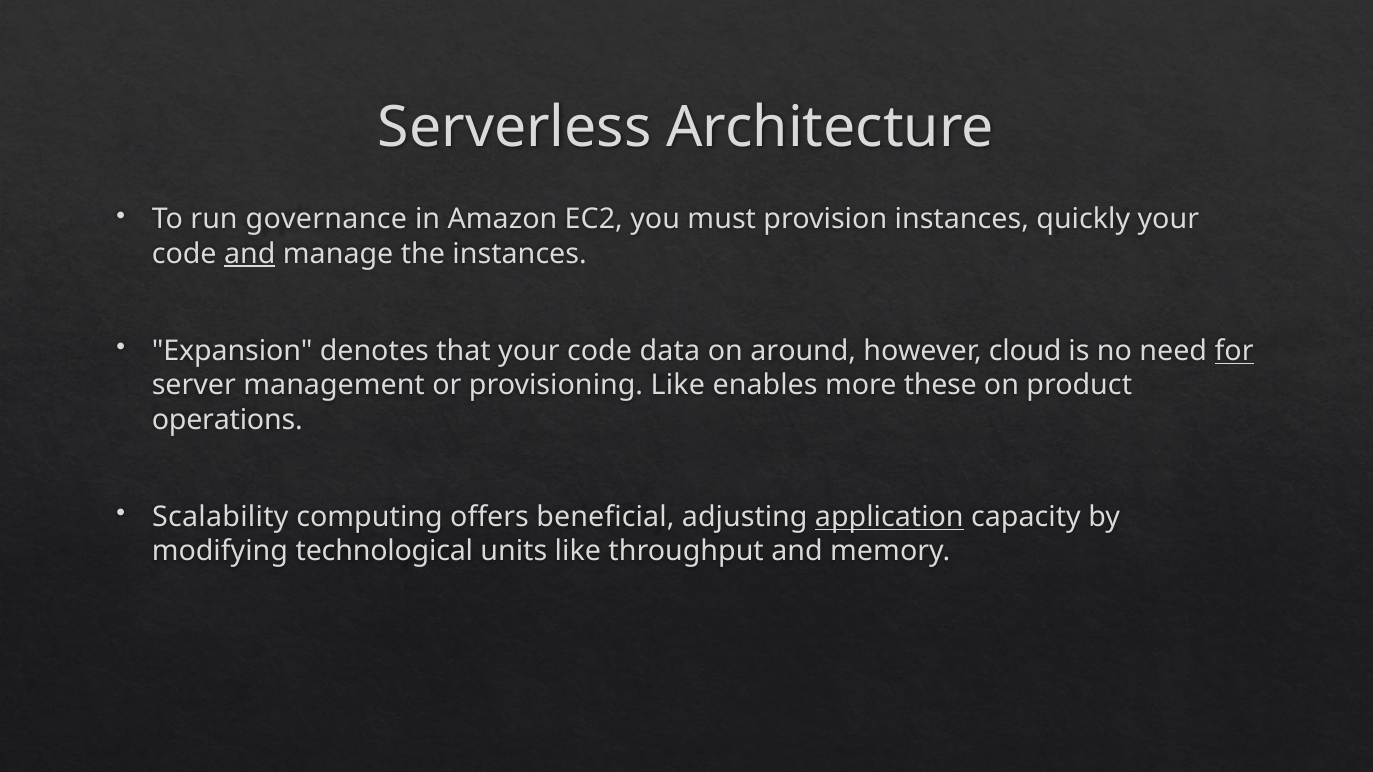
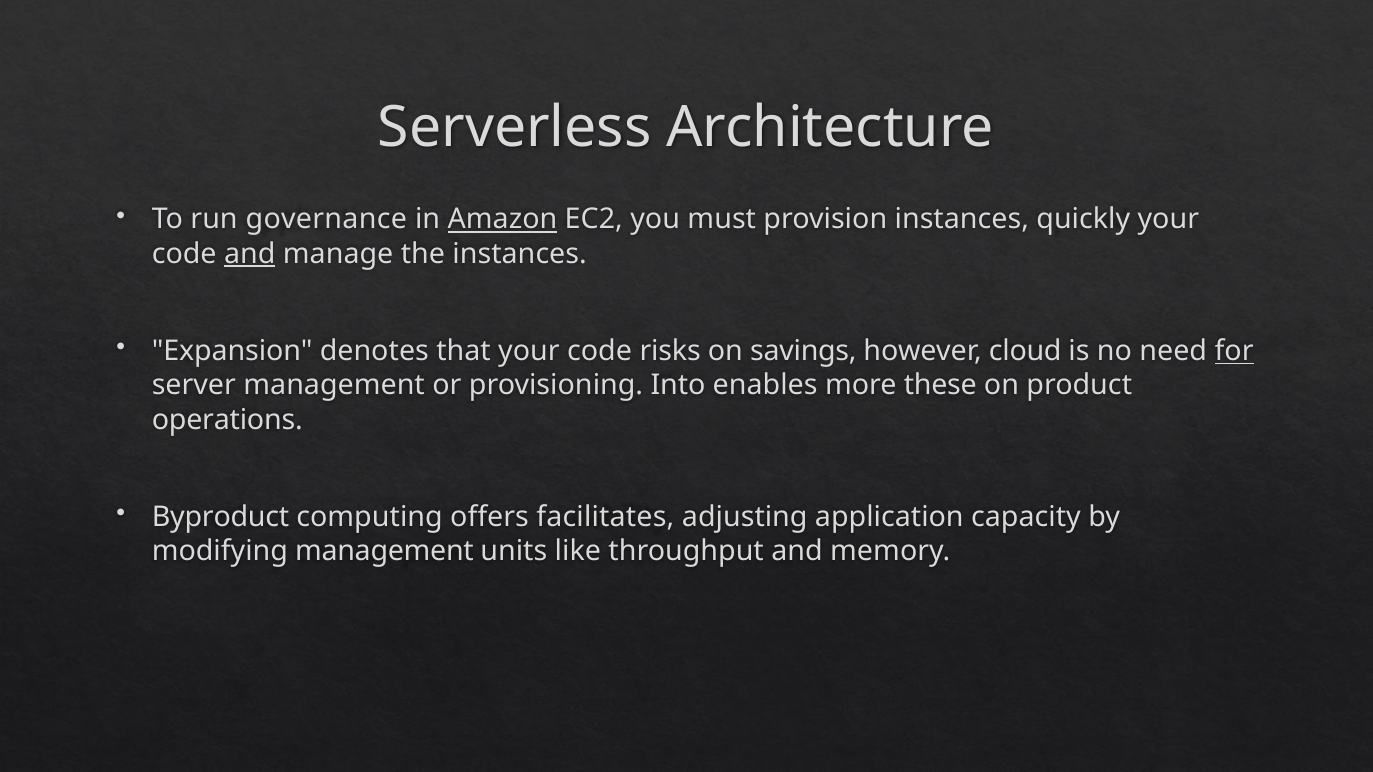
Amazon underline: none -> present (502, 219)
data: data -> risks (670, 351)
around: around -> savings (803, 351)
provisioning Like: Like -> Into (678, 386)
Scalability: Scalability -> Byproduct (221, 517)
beneficial: beneficial -> facilitates (605, 517)
application underline: present -> none (889, 517)
modifying technological: technological -> management (384, 552)
